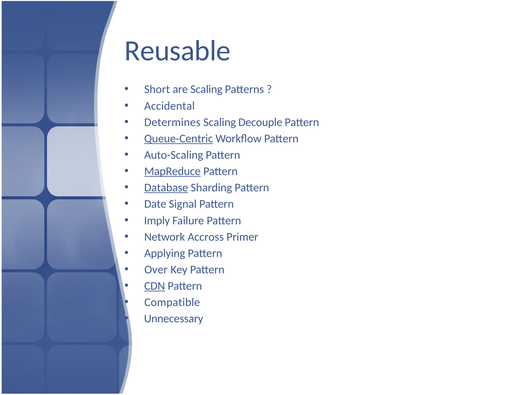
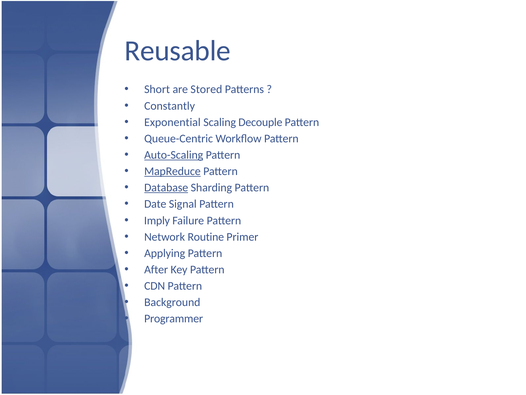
are Scaling: Scaling -> Stored (206, 89)
Accidental: Accidental -> Constantly (170, 106)
Determines: Determines -> Exponential (172, 122)
Queue-Centric underline: present -> none (179, 138)
Auto-Scaling underline: none -> present (174, 155)
Accross: Accross -> Routine (206, 237)
Over: Over -> After (156, 269)
CDN underline: present -> none (155, 286)
Compatible: Compatible -> Background (172, 302)
Unnecessary: Unnecessary -> Programmer (174, 318)
